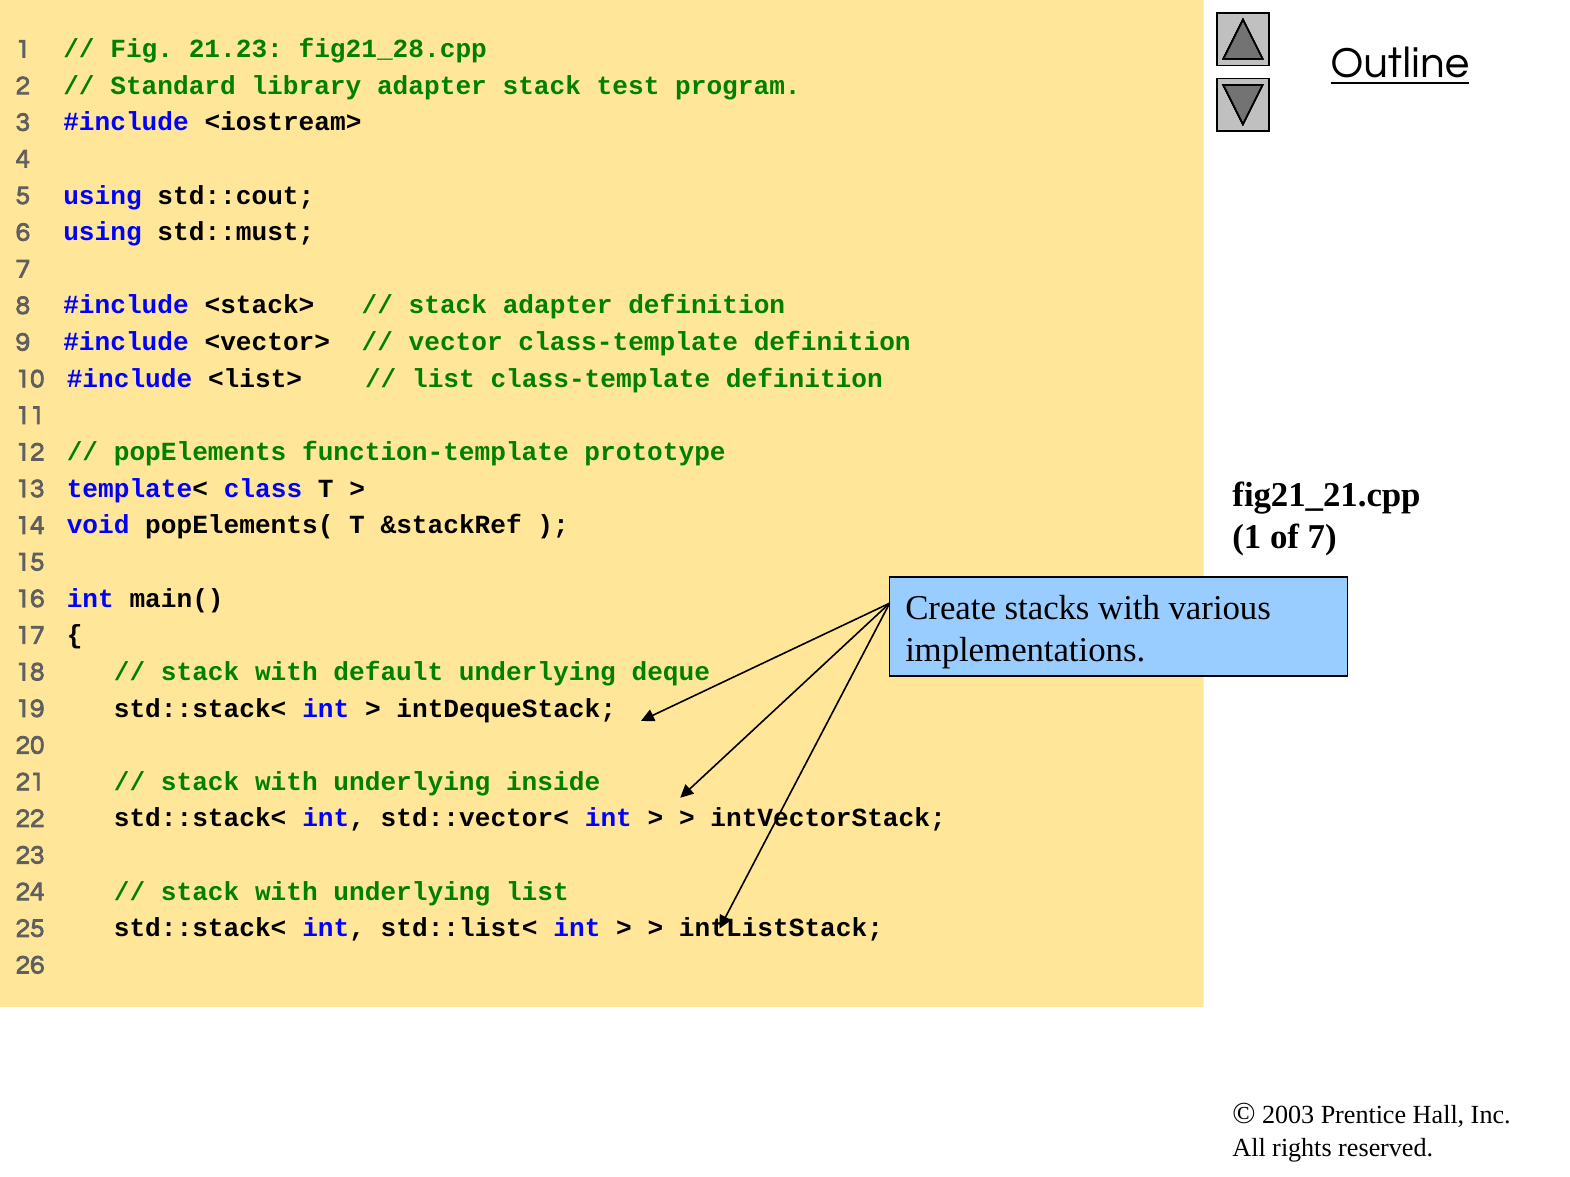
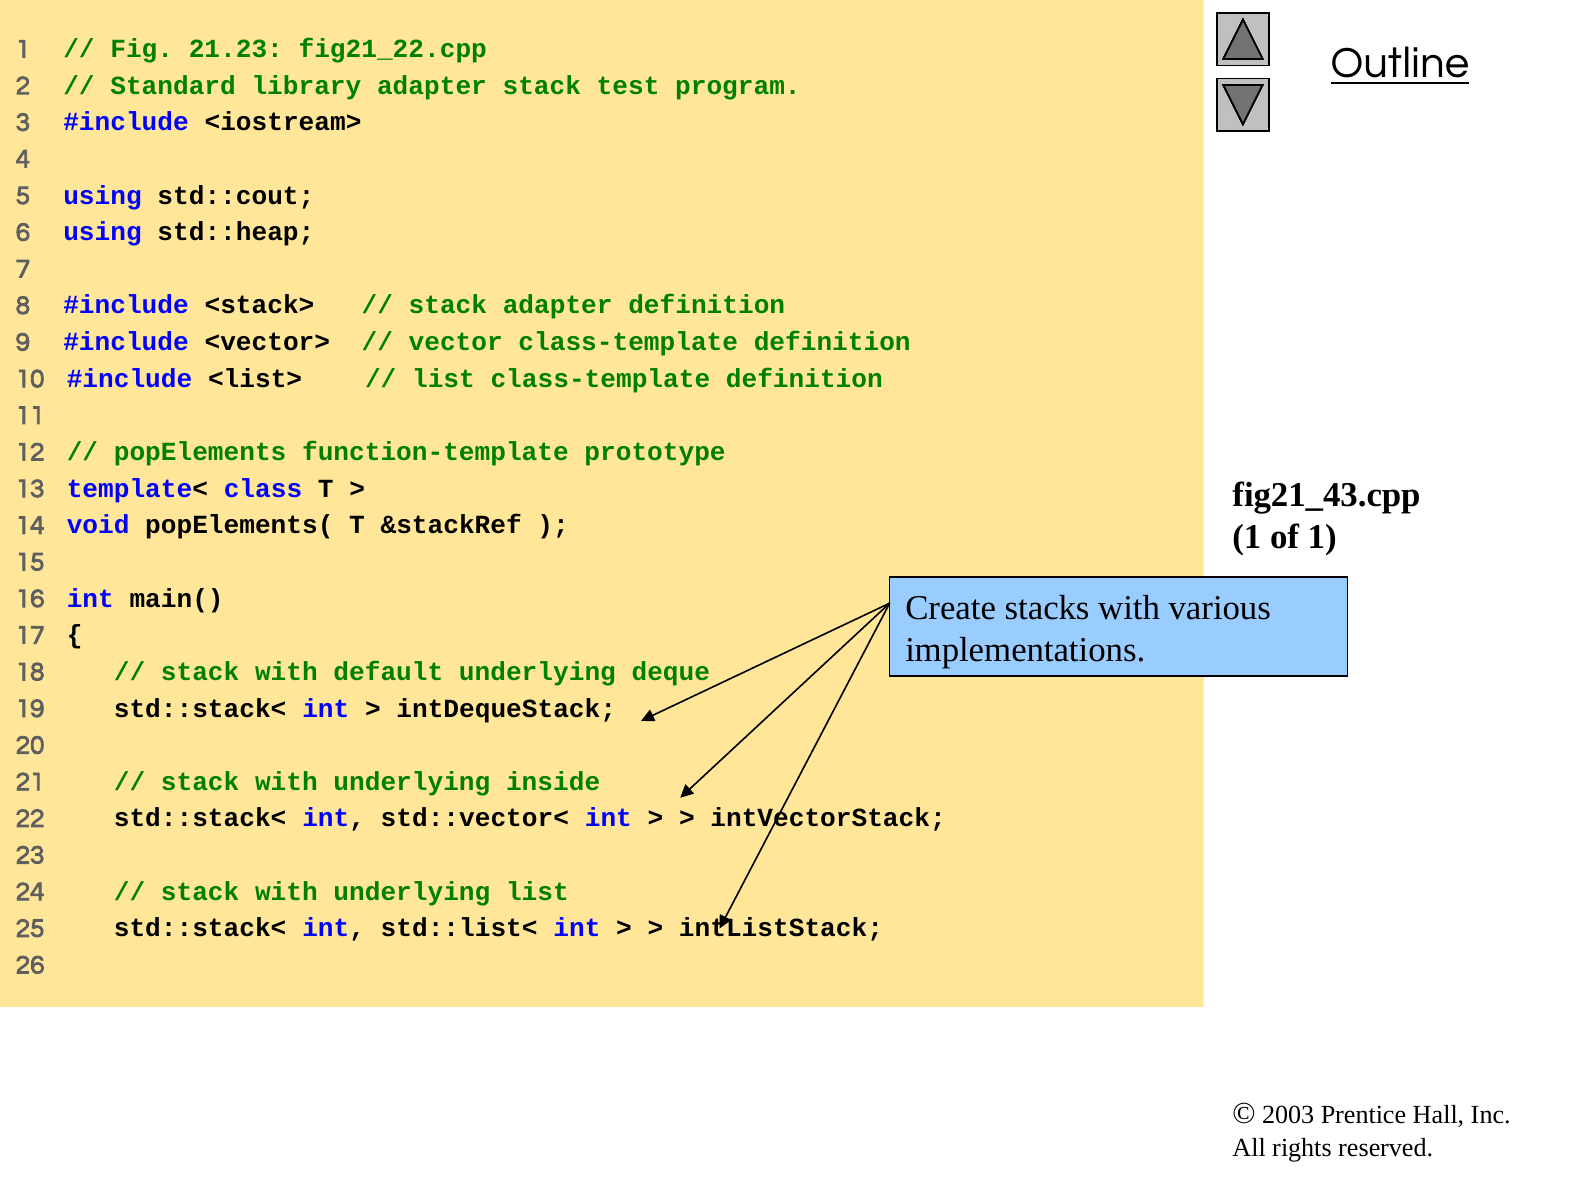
fig21_28.cpp: fig21_28.cpp -> fig21_22.cpp (393, 49)
std::must: std::must -> std::heap (236, 232)
fig21_21.cpp: fig21_21.cpp -> fig21_43.cpp (1327, 496)
of 7: 7 -> 1 (1322, 538)
